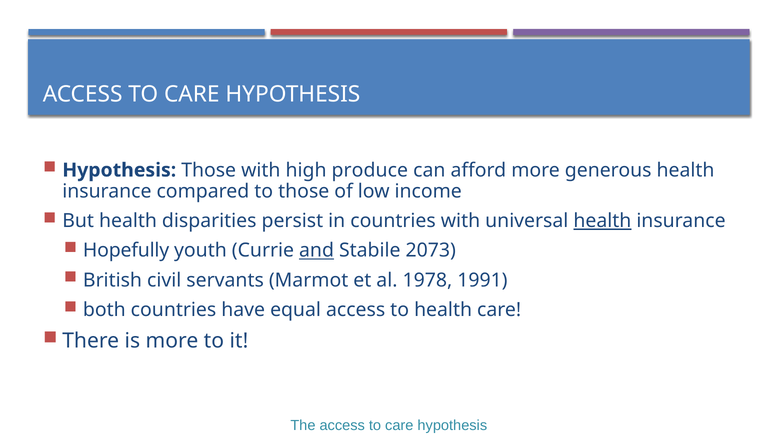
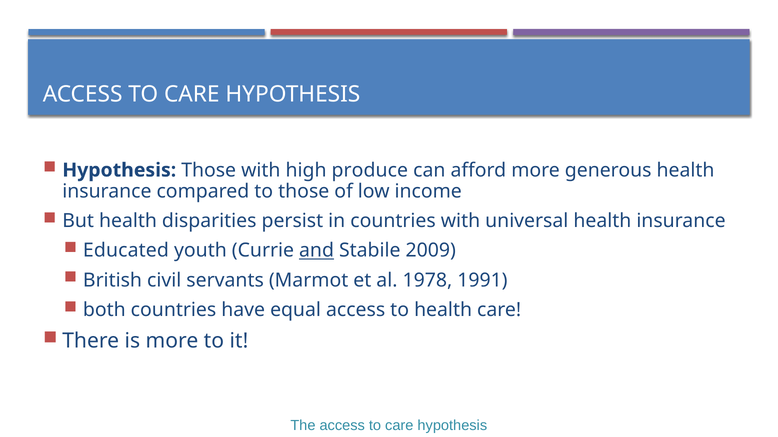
health underline: present -> none (602, 221)
Hopefully: Hopefully -> Educated (126, 251)
2073: 2073 -> 2009 (431, 251)
